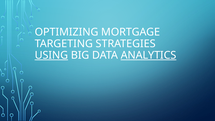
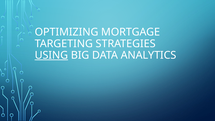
ANALYTICS underline: present -> none (149, 55)
